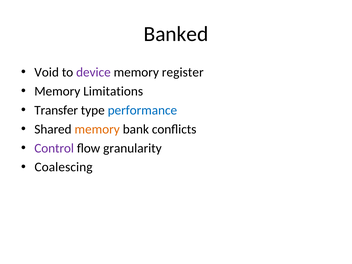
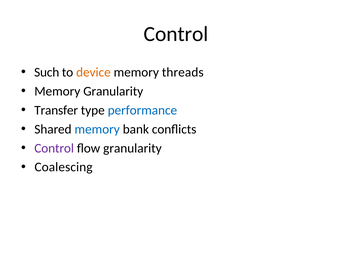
Banked: Banked -> Control (176, 34)
Void: Void -> Such (47, 72)
device colour: purple -> orange (93, 72)
register: register -> threads (183, 72)
Memory Limitations: Limitations -> Granularity (113, 91)
memory colour: orange -> blue (97, 129)
